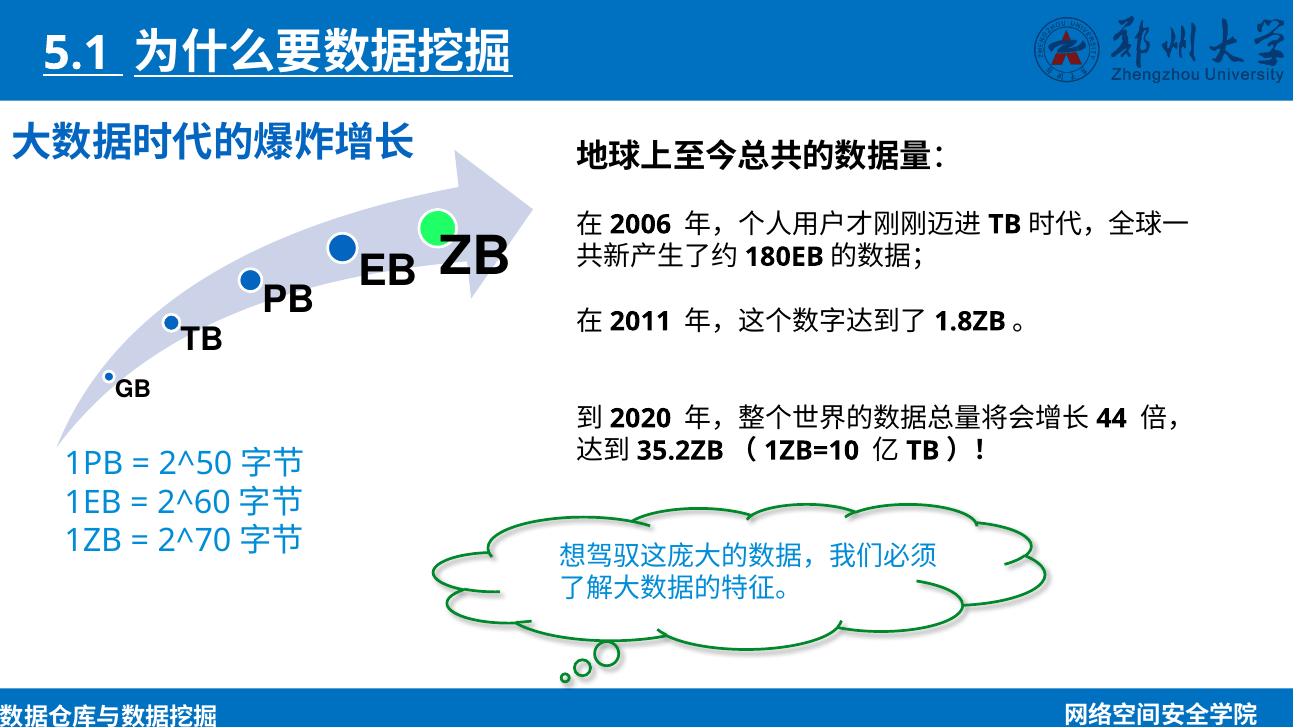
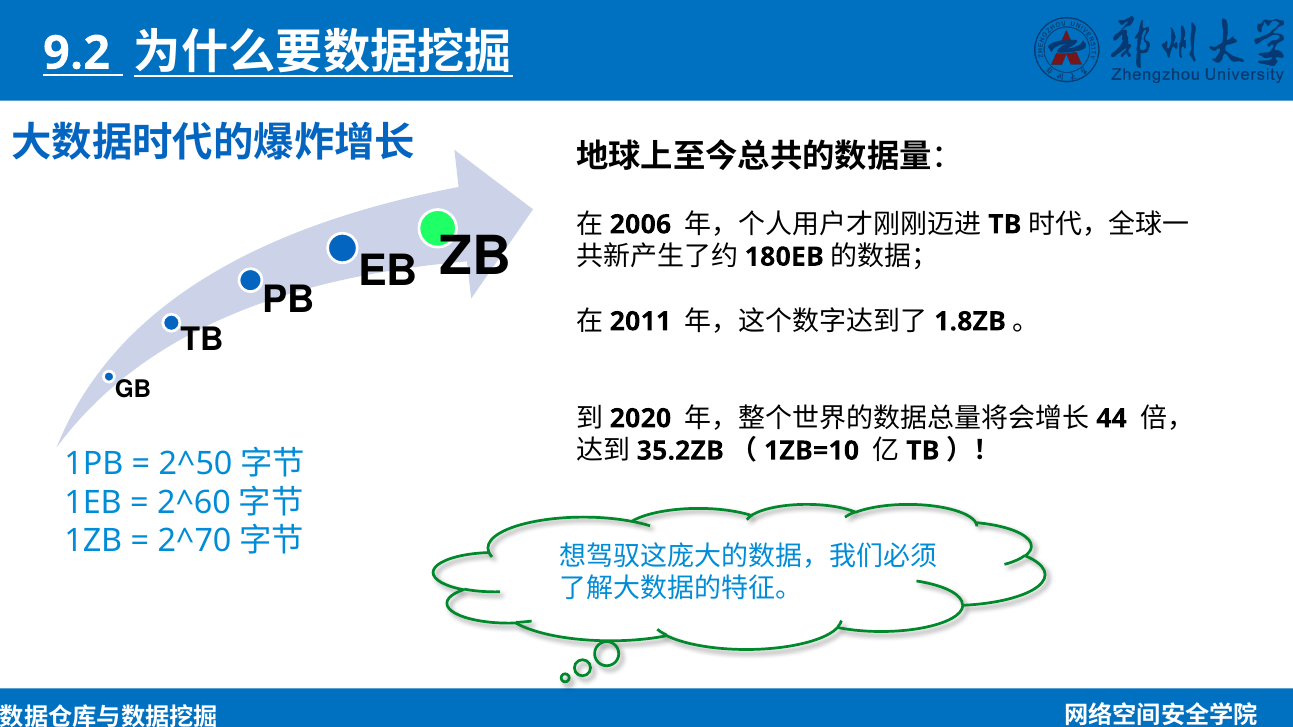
5.1: 5.1 -> 9.2 (77, 53)
